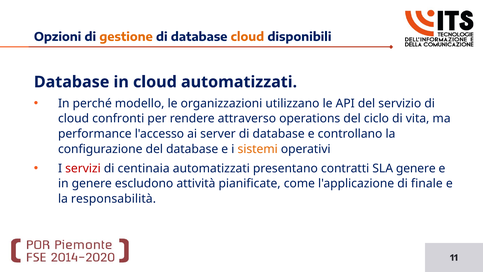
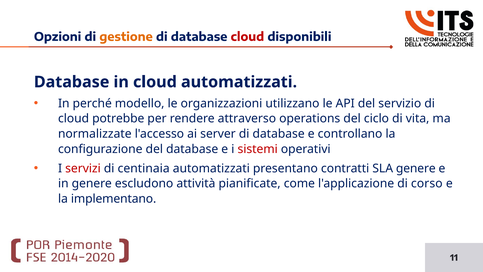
cloud colour: orange -> red (247, 37)
confronti: confronti -> potrebbe (118, 118)
performance: performance -> normalizzate (95, 134)
sistemi colour: orange -> red (258, 149)
finale: finale -> corso (427, 183)
responsabilità: responsabilità -> implementano (114, 199)
